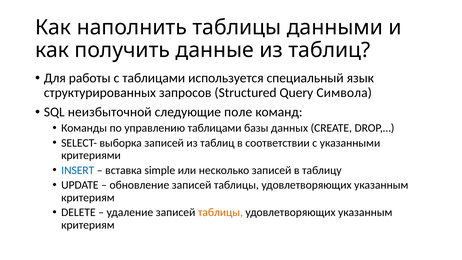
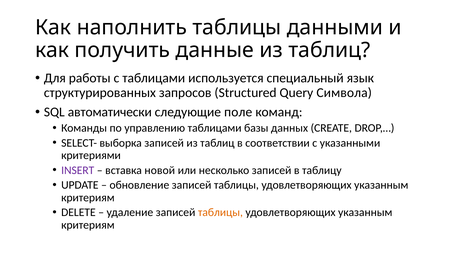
неизбыточной: неизбыточной -> автоматически (110, 112)
INSERT colour: blue -> purple (78, 170)
simple: simple -> новой (160, 170)
